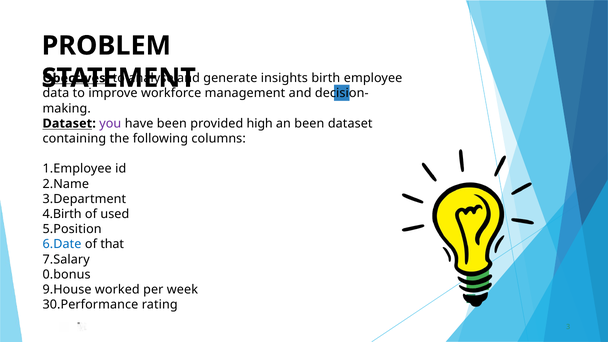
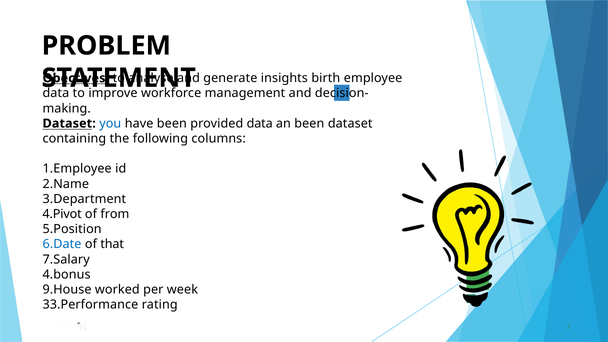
you colour: purple -> blue (110, 123)
provided high: high -> data (260, 123)
4.Birth: 4.Birth -> 4.Pivot (62, 214)
used: used -> from (115, 214)
0.bonus: 0.bonus -> 4.bonus (67, 274)
30.Performance: 30.Performance -> 33.Performance (90, 305)
